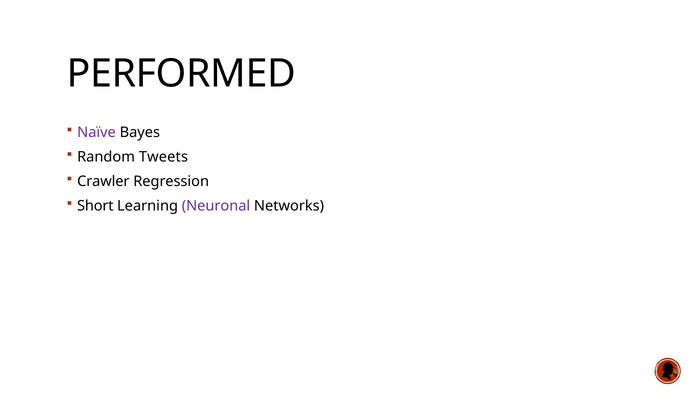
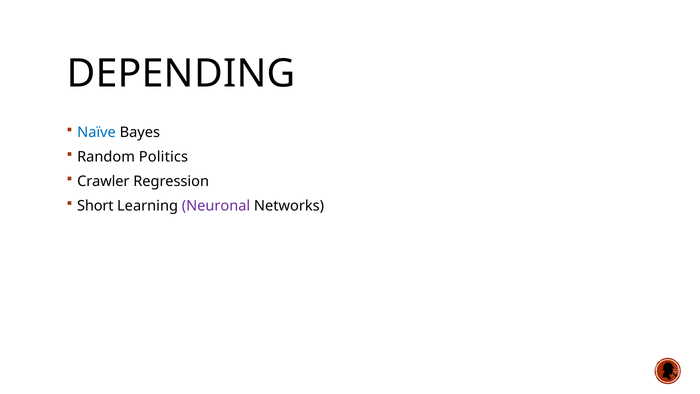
PERFORMED: PERFORMED -> DEPENDING (181, 74)
Naïve colour: purple -> blue (97, 132)
Tweets: Tweets -> Politics (163, 157)
